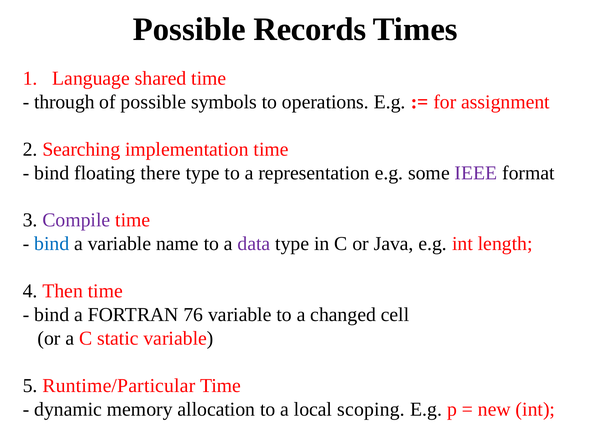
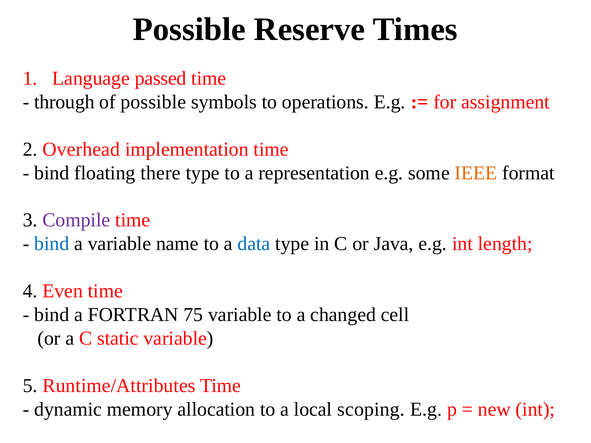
Records: Records -> Reserve (310, 29)
shared: shared -> passed (161, 78)
Searching: Searching -> Overhead (81, 149)
IEEE colour: purple -> orange (476, 173)
data colour: purple -> blue (254, 244)
Then: Then -> Even (63, 291)
76: 76 -> 75 (193, 315)
Runtime/Particular: Runtime/Particular -> Runtime/Attributes (119, 386)
